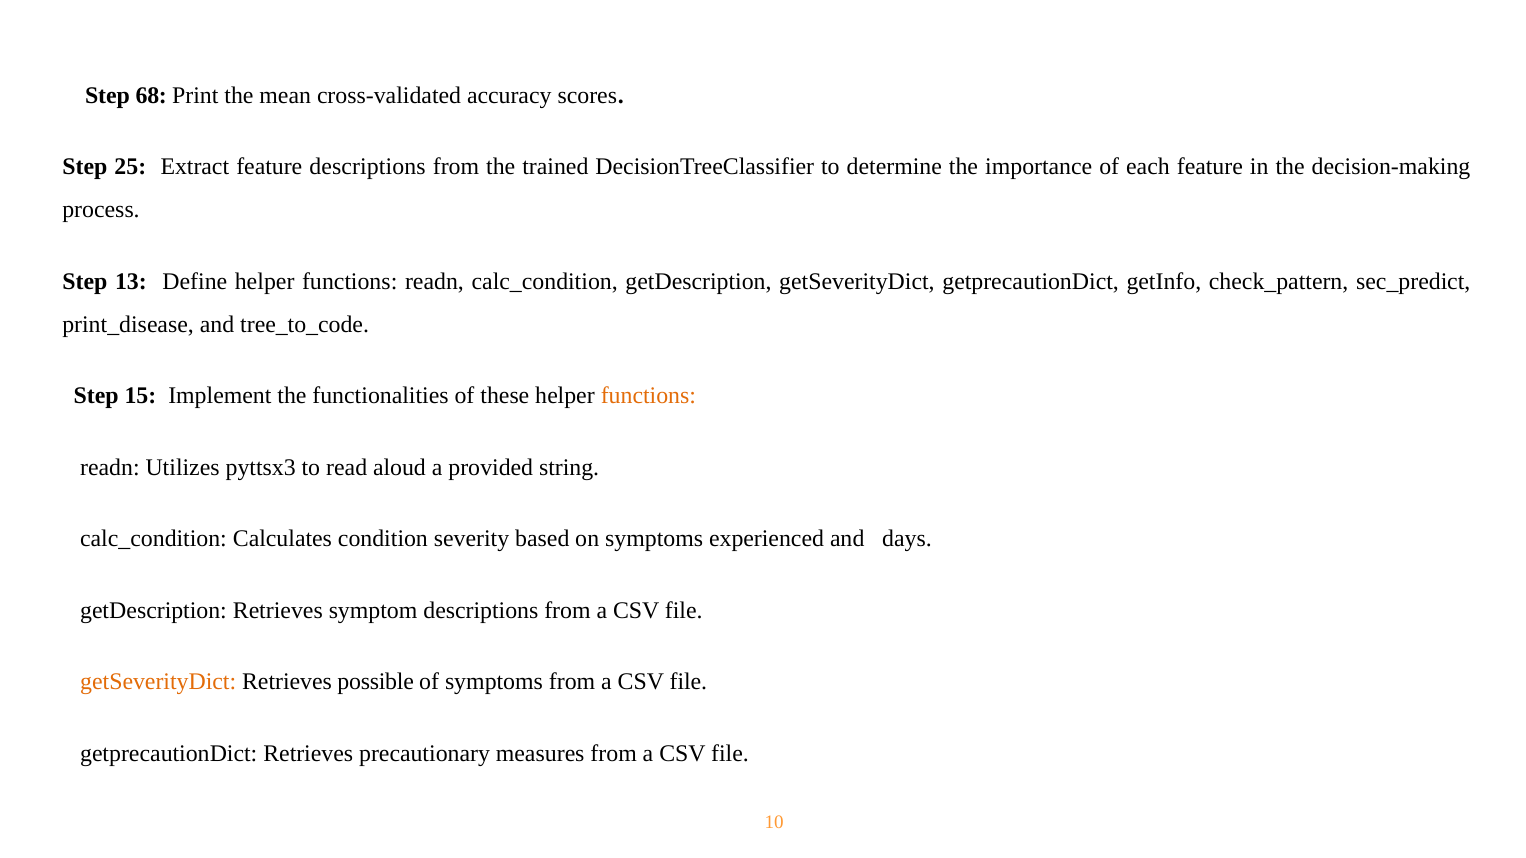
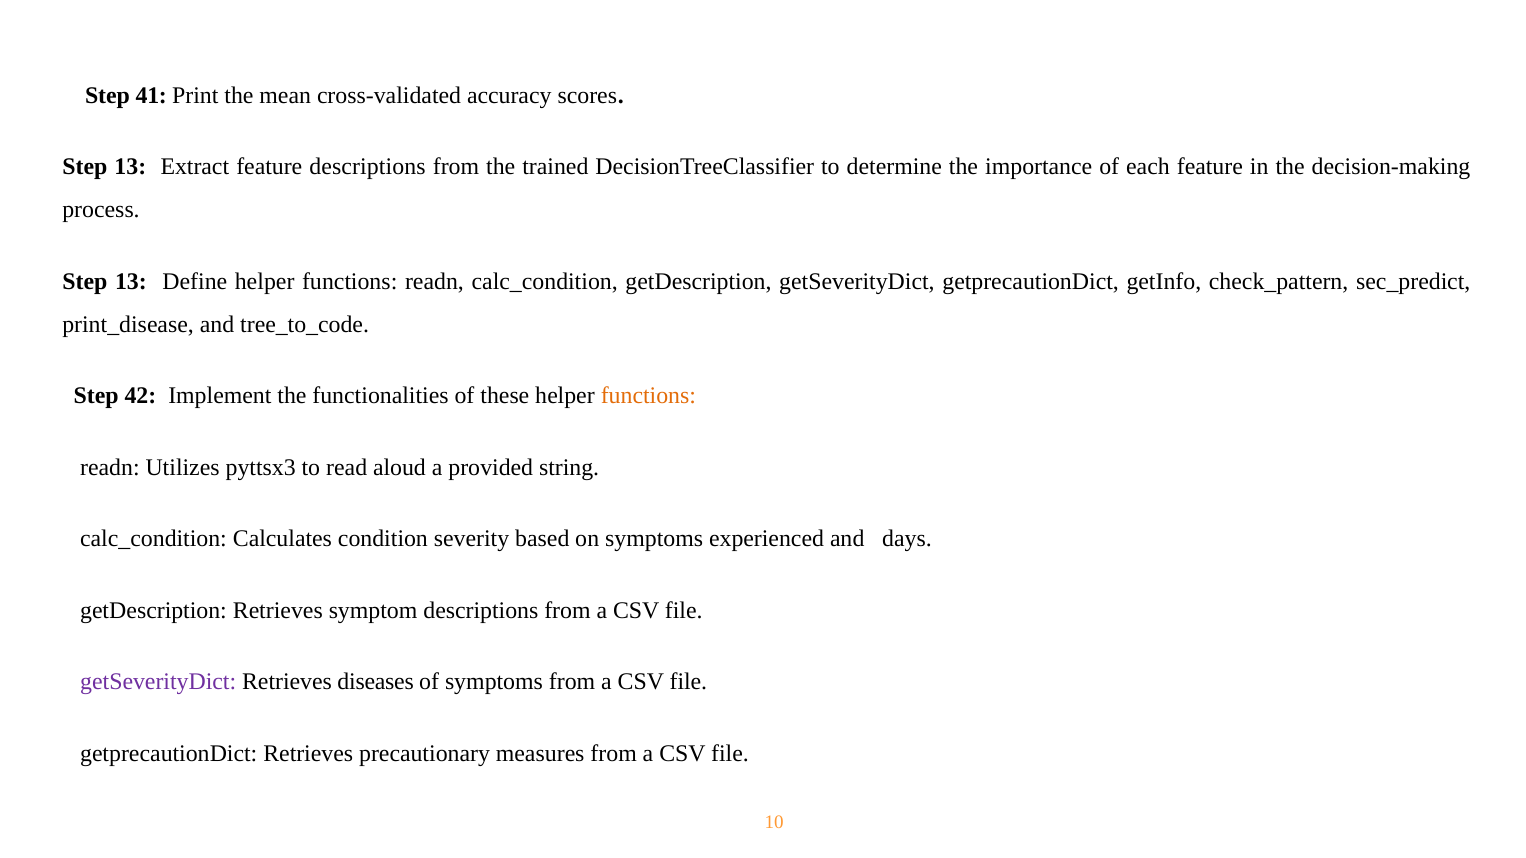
68: 68 -> 41 (151, 96)
25: 25 -> 13 (130, 167)
15: 15 -> 42 (140, 396)
getSeverityDict colour: orange -> purple (158, 682)
possible: possible -> diseases (376, 682)
